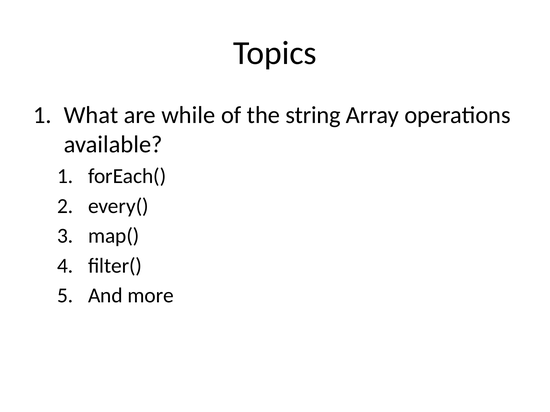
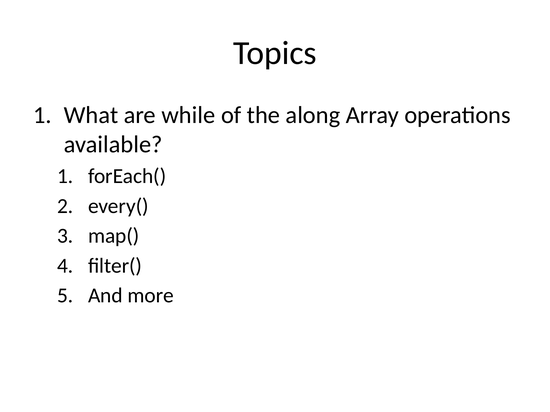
string: string -> along (313, 115)
